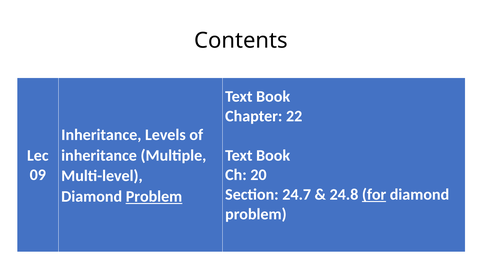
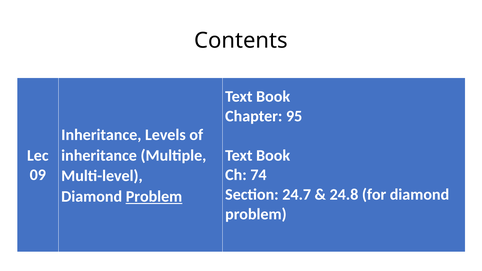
22: 22 -> 95 (294, 116)
20: 20 -> 74 (258, 175)
for underline: present -> none (374, 195)
